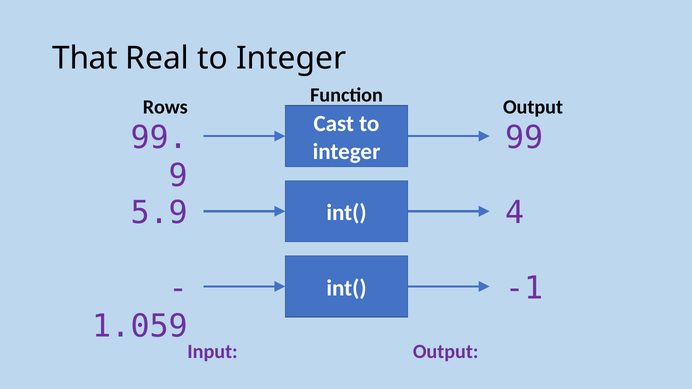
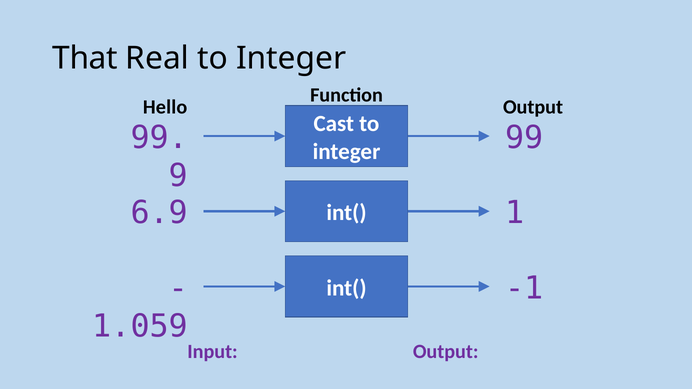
Rows: Rows -> Hello (165, 107)
5.9: 5.9 -> 6.9 (159, 213)
4: 4 -> 1 (515, 213)
